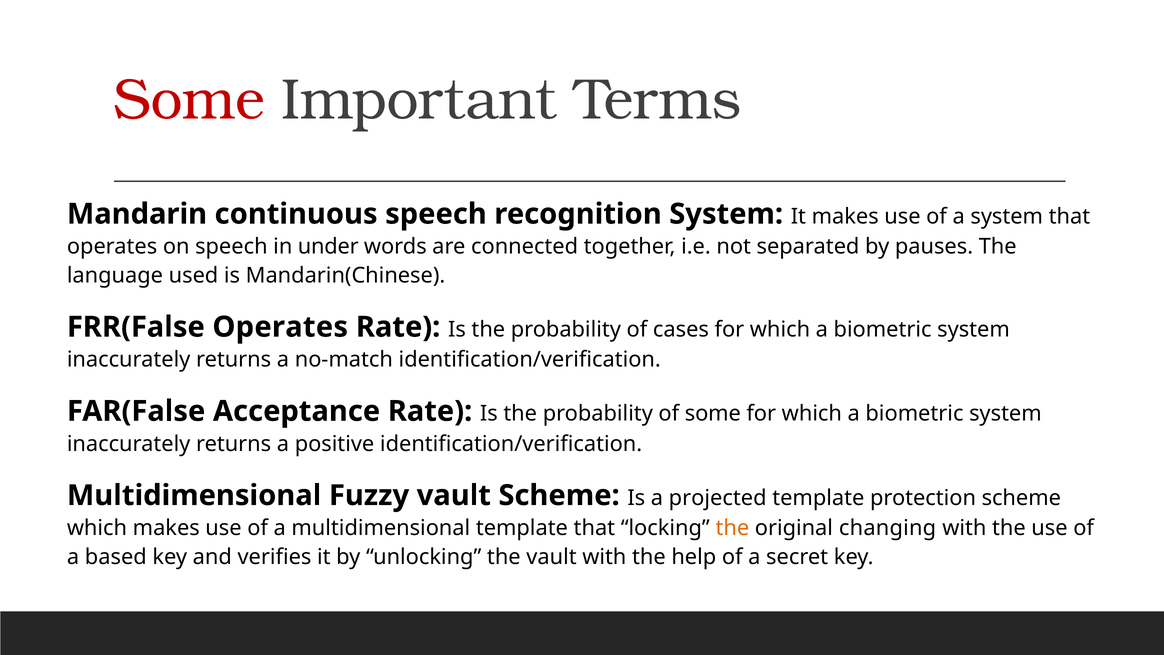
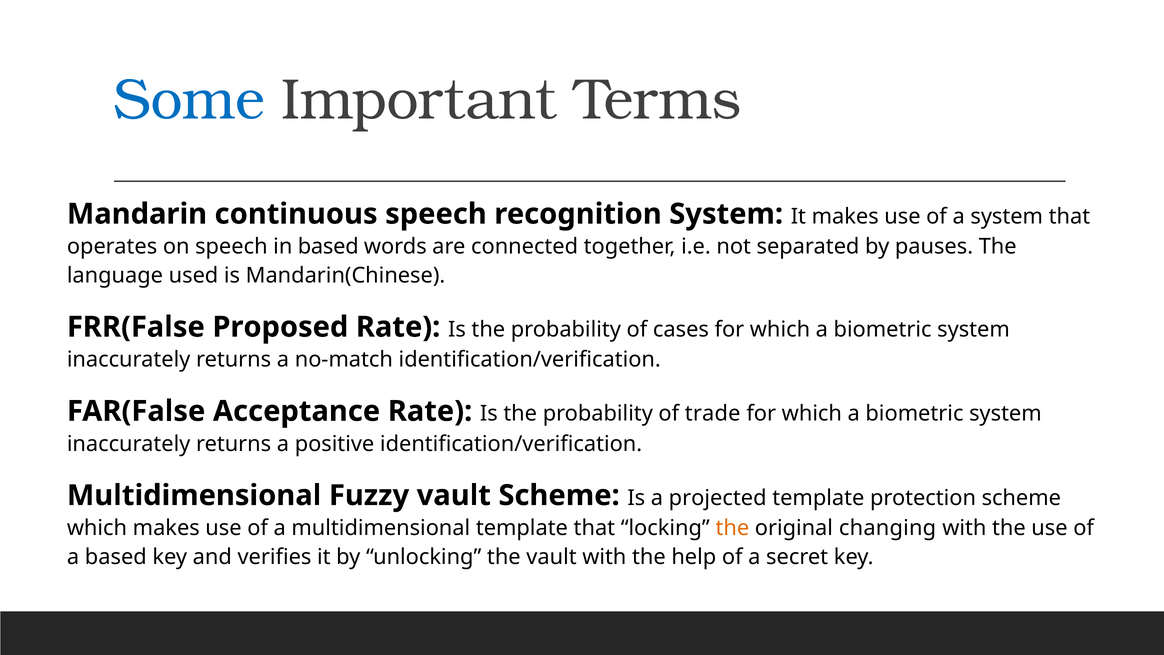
Some colour: red -> blue (189, 100)
in under: under -> based (328, 247)
FRR(False Operates: Operates -> Proposed (280, 327)
of some: some -> trade (713, 413)
